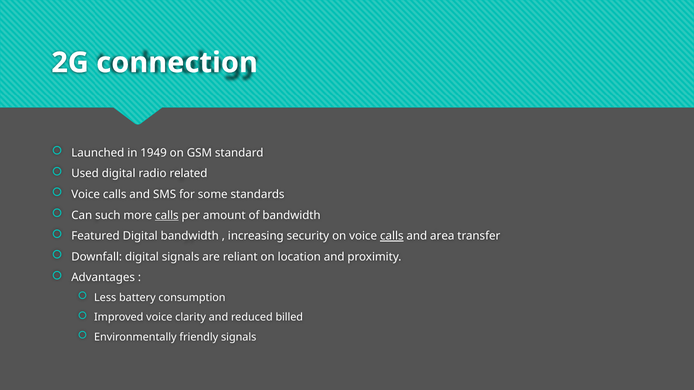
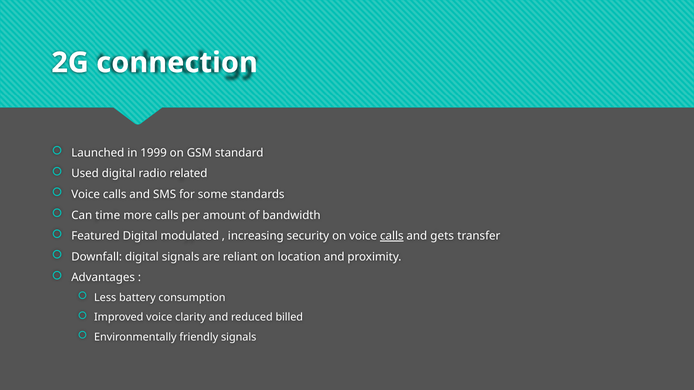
1949: 1949 -> 1999 (154, 153)
such: such -> time (108, 215)
calls underline: present -> none (167, 215)
Digital bandwidth: bandwidth -> modulated (190, 236)
area: area -> gets (442, 236)
